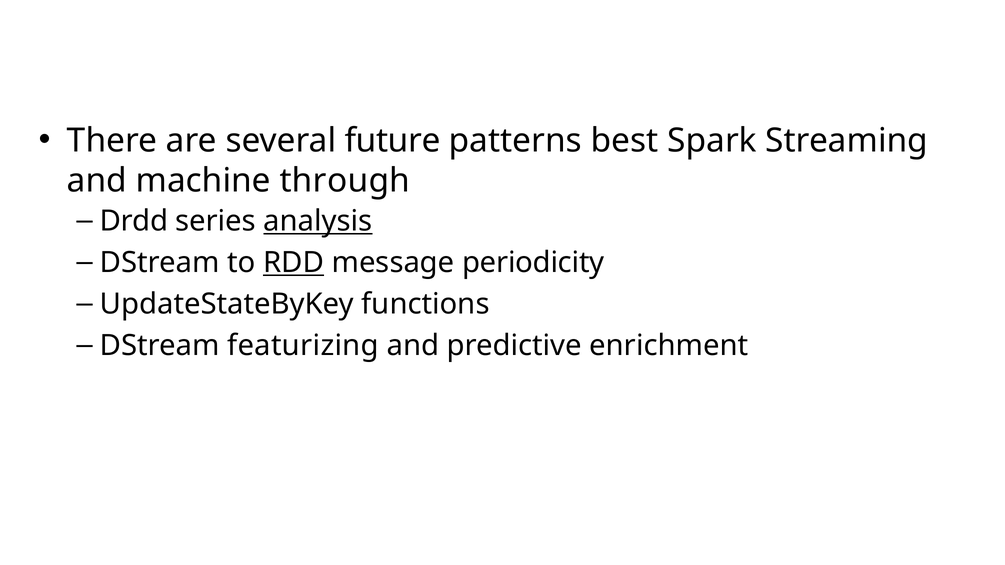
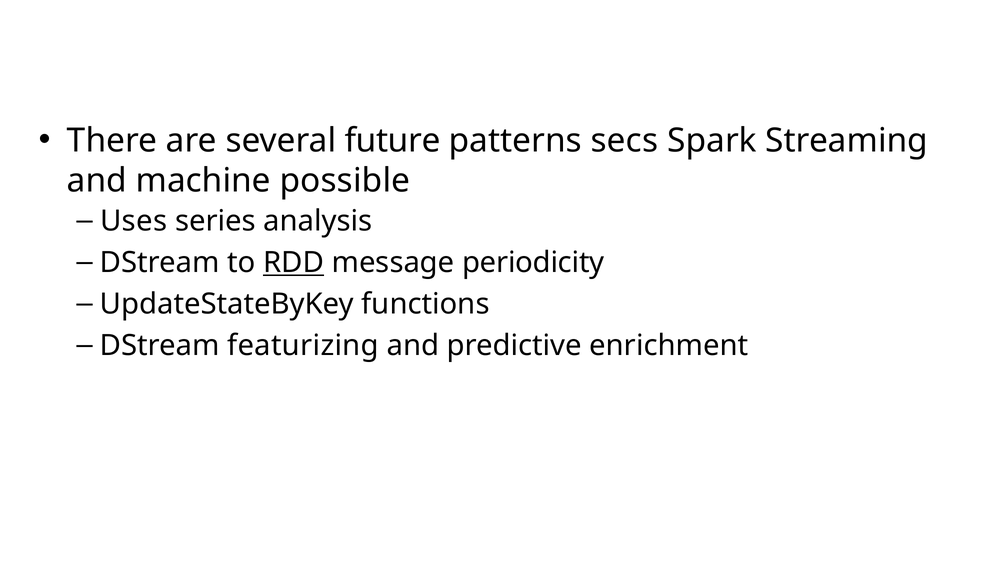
best: best -> secs (624, 141)
through: through -> possible (345, 181)
Drdd: Drdd -> Uses (134, 221)
analysis underline: present -> none (318, 221)
